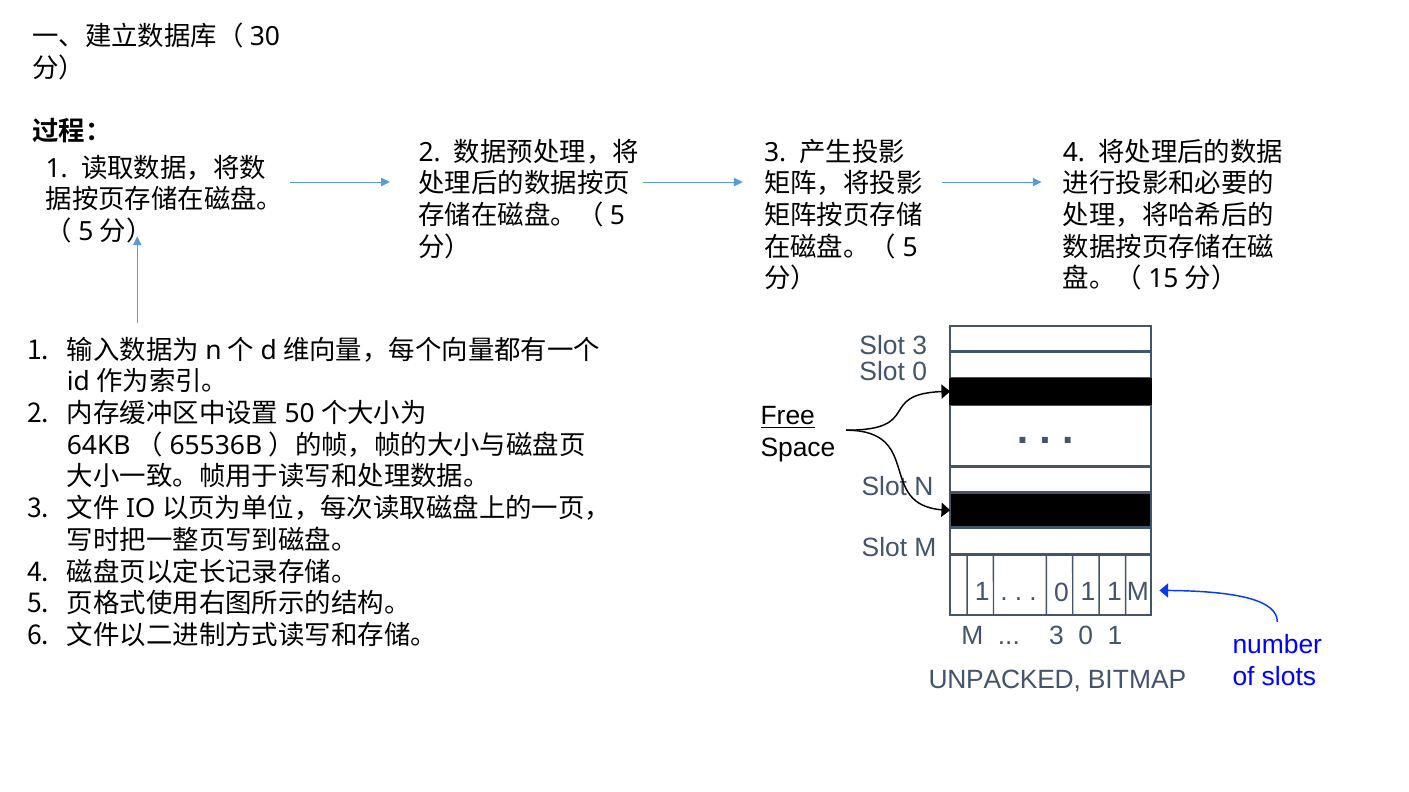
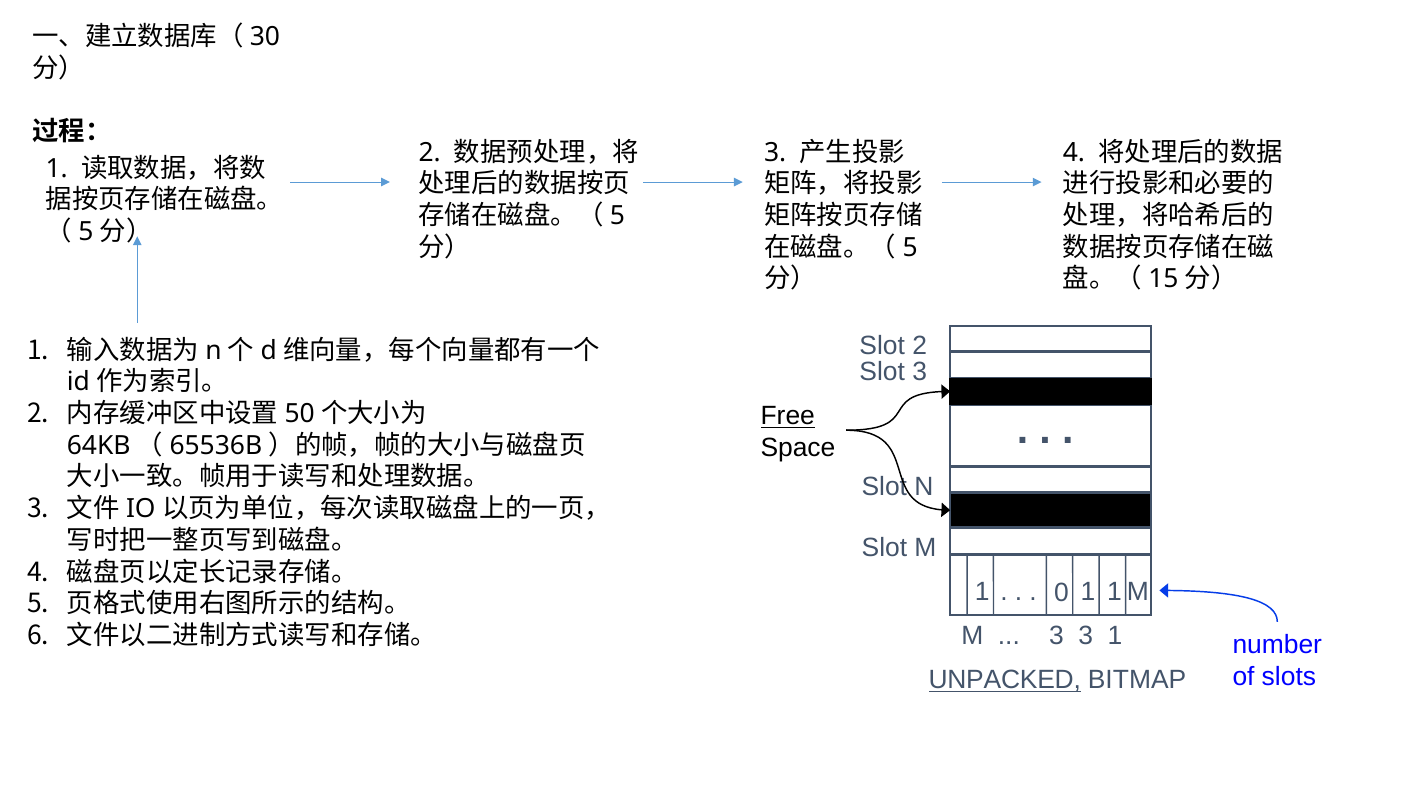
Slot 3: 3 -> 2 (920, 346)
Slot 0: 0 -> 3 (920, 372)
3 0: 0 -> 3 (1086, 637)
UNPACKED underline: none -> present (1005, 681)
